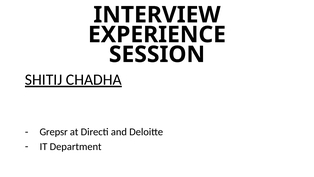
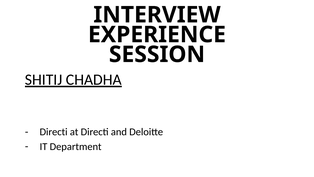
Grepsr: Grepsr -> Directi (54, 132)
